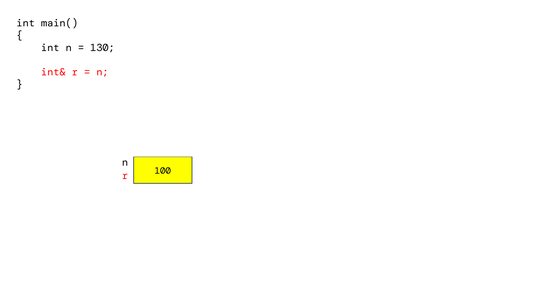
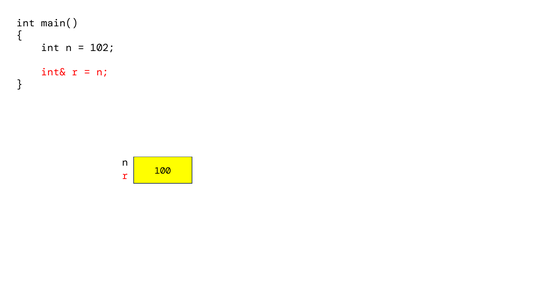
130: 130 -> 102 (102, 48)
